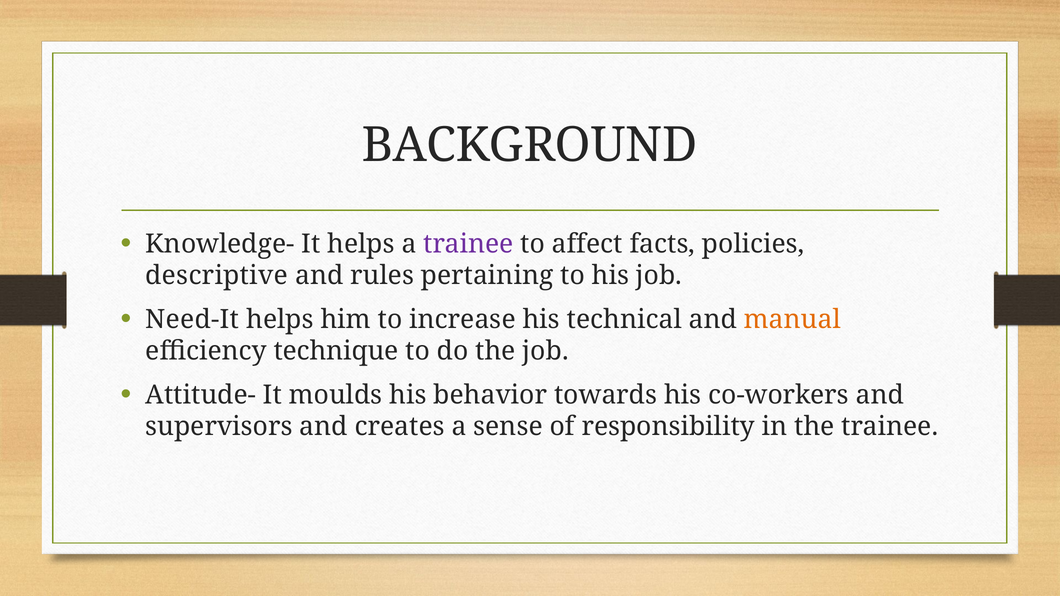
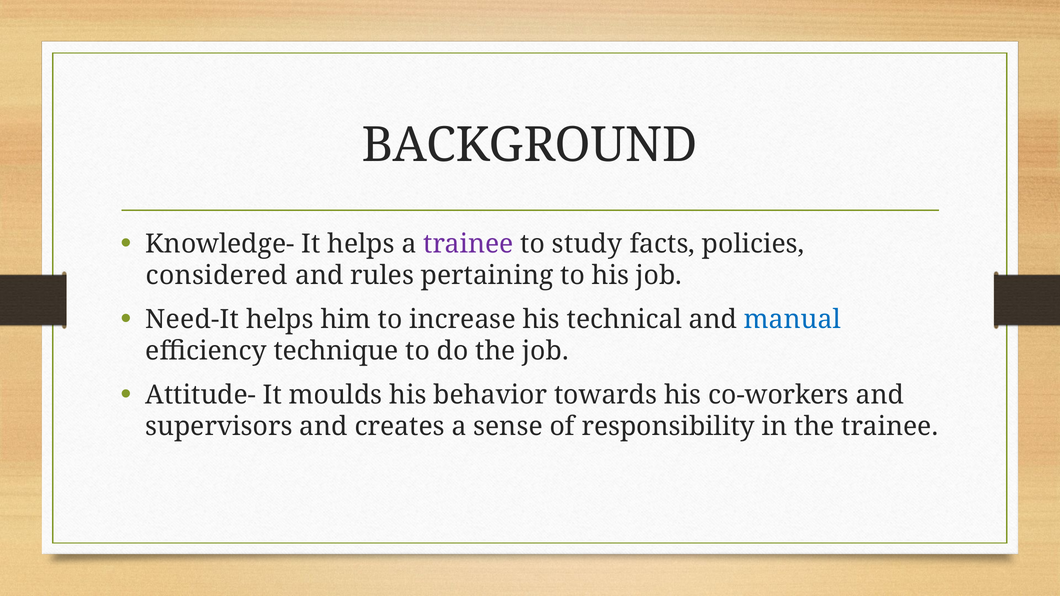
affect: affect -> study (587, 244)
descriptive: descriptive -> considered (217, 276)
manual colour: orange -> blue (792, 320)
